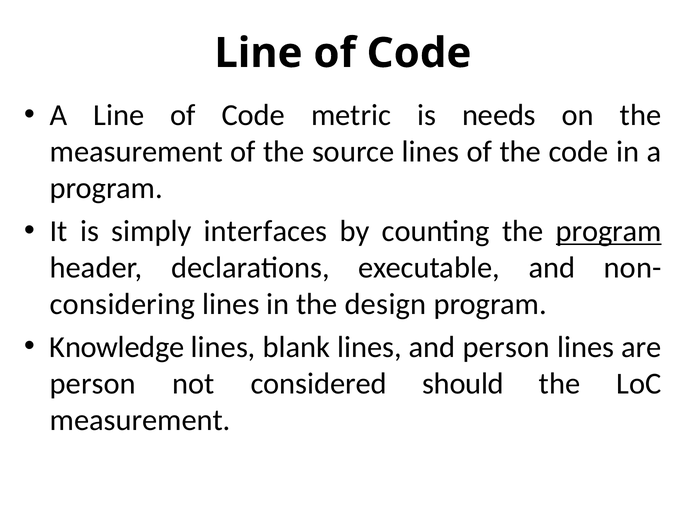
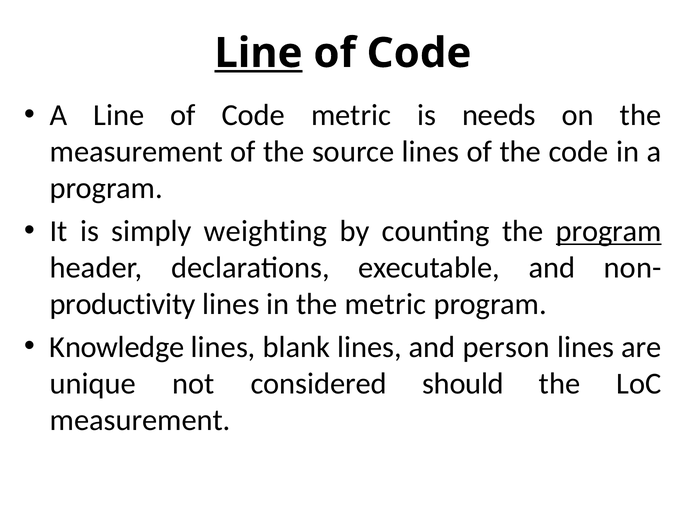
Line underline: none -> present (258, 53)
interfaces: interfaces -> weighting (266, 231)
considering: considering -> productivity (123, 305)
the design: design -> metric (385, 305)
person: person -> unique (93, 384)
